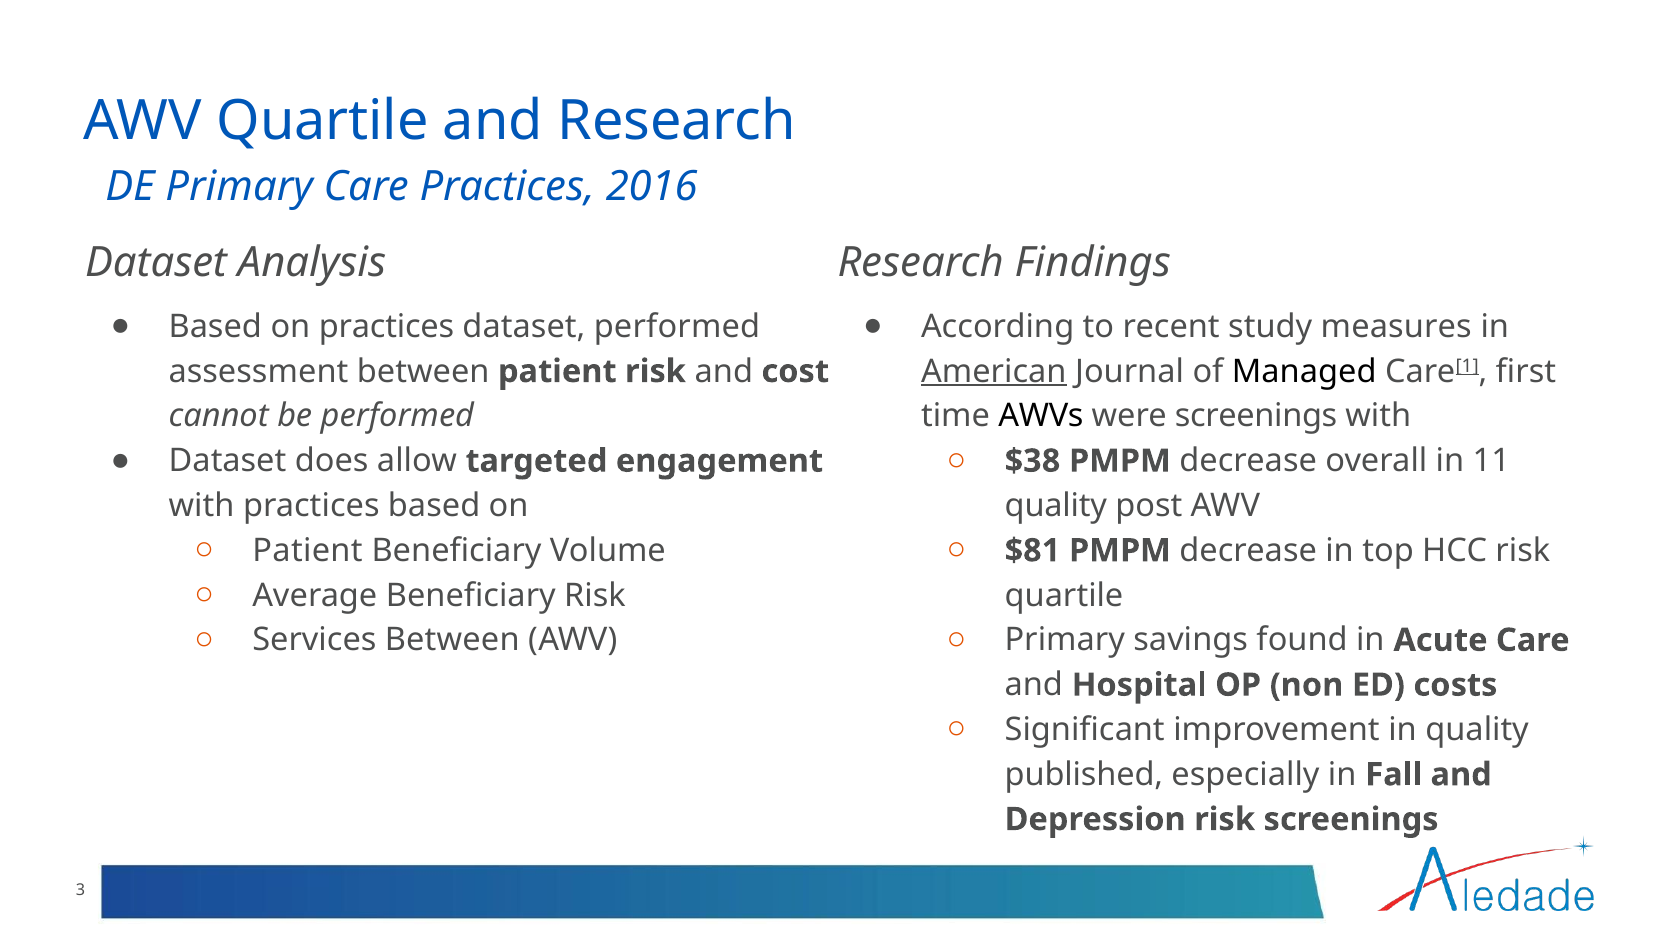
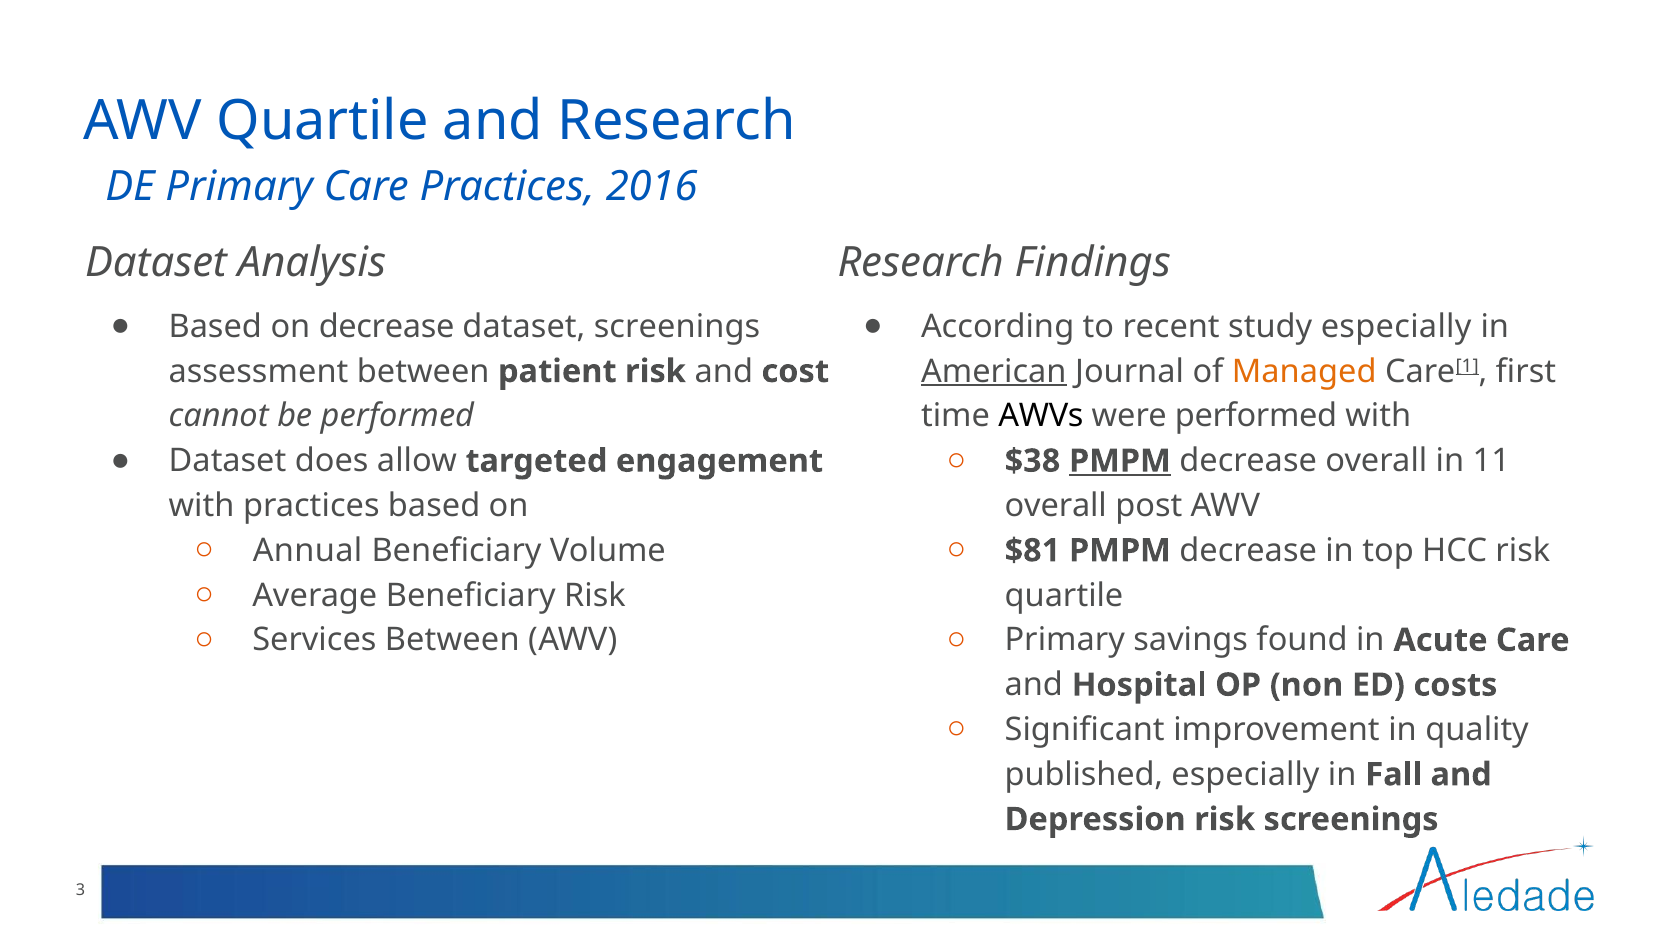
on practices: practices -> decrease (387, 327)
dataset performed: performed -> screenings (677, 327)
study measures: measures -> especially (1396, 327)
Managed colour: black -> orange (1304, 372)
were screenings: screenings -> performed (1256, 416)
PMPM underline: none -> present (1120, 461)
quality: quality -> overall (1056, 506)
Patient: Patient -> Annual (308, 551)
